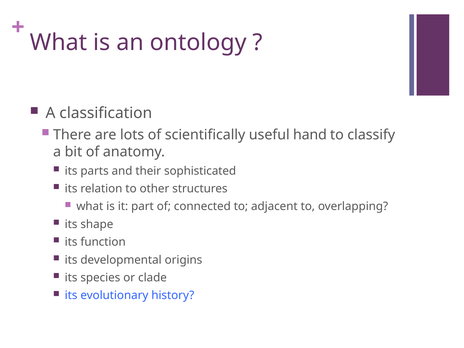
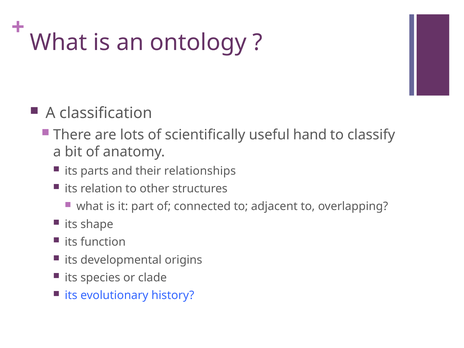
sophisticated: sophisticated -> relationships (200, 171)
